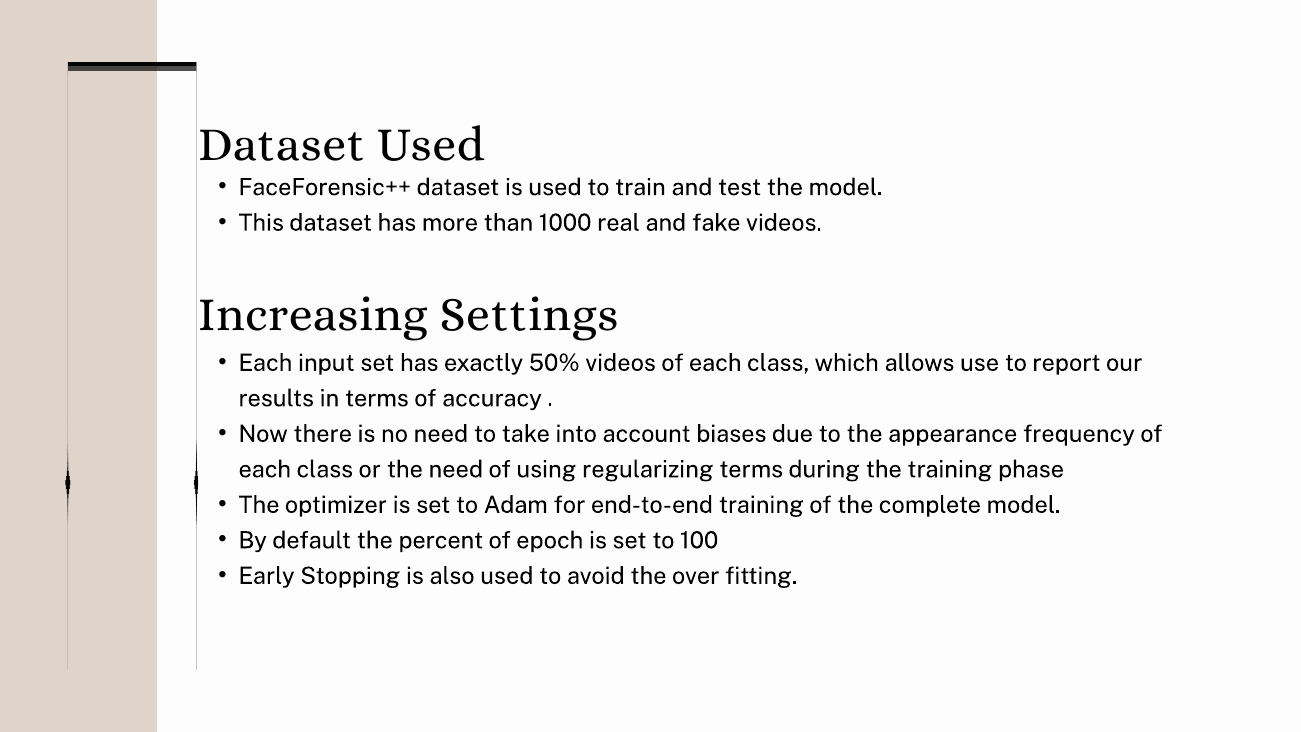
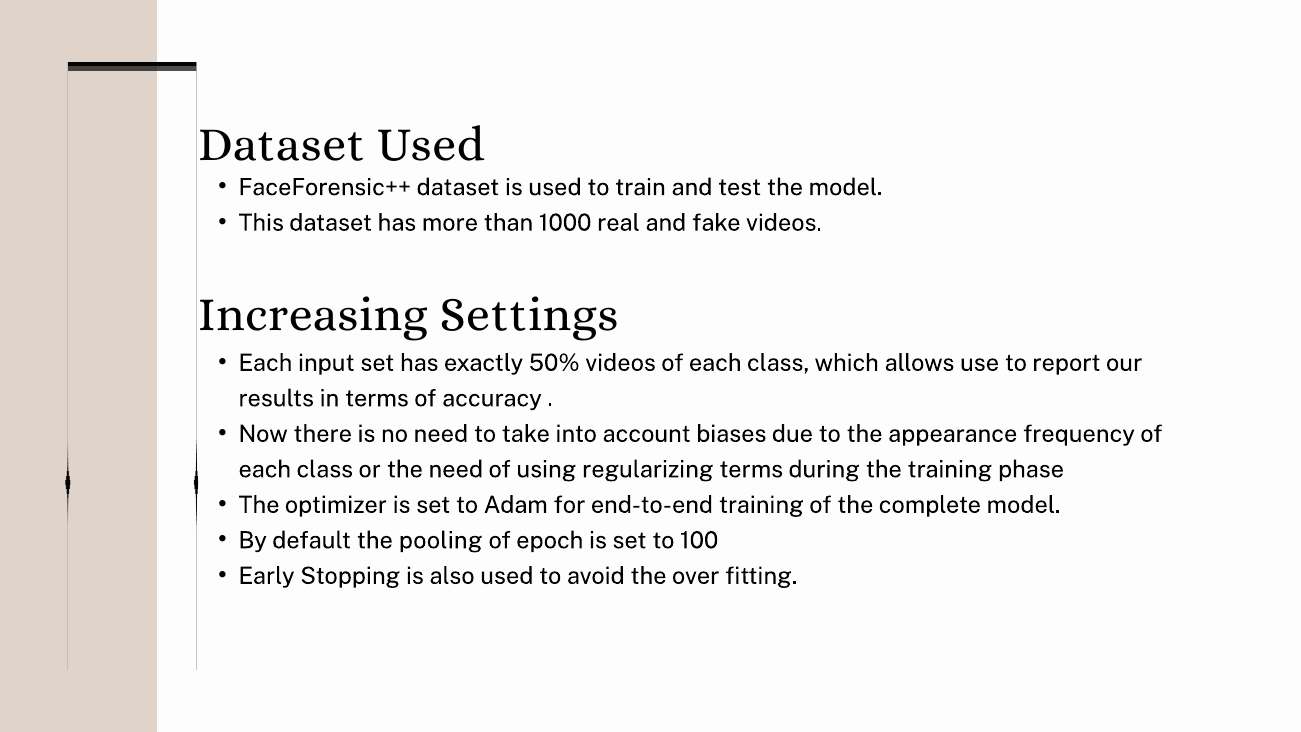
percent: percent -> pooling (441, 540)
